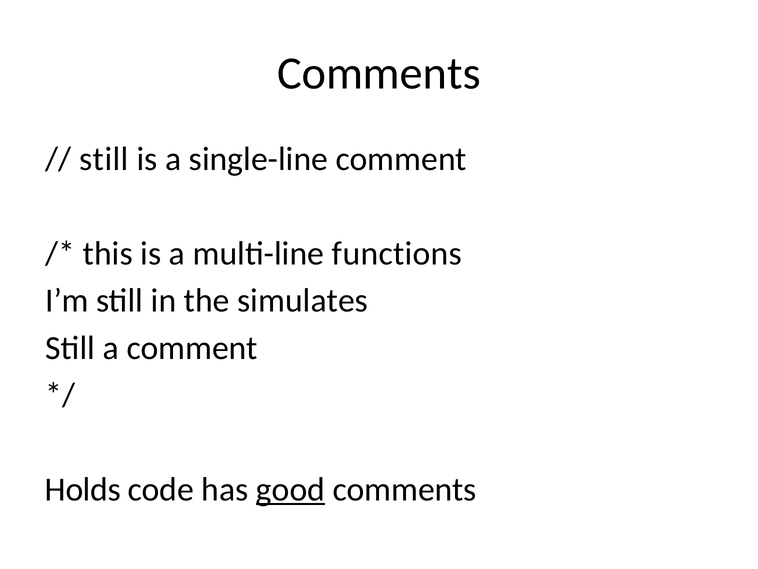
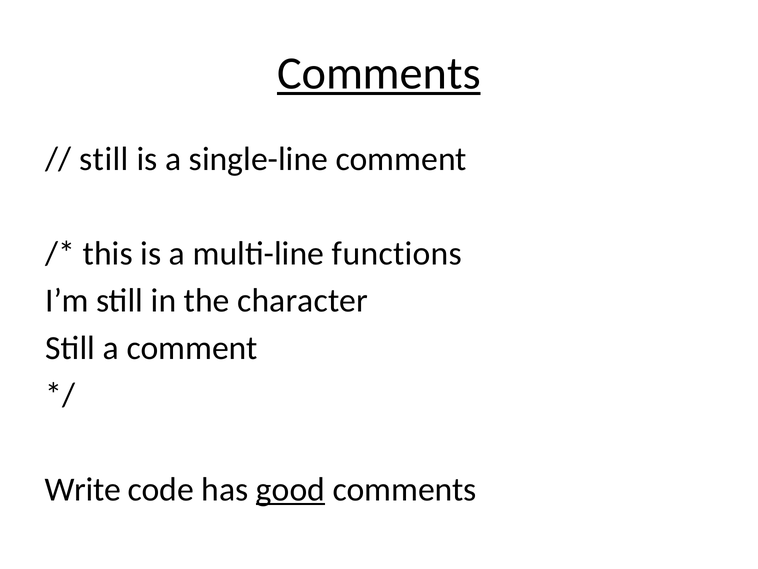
Comments underline: none -> present (379, 73)
simulates: simulates -> character (303, 301)
Holds: Holds -> Write (83, 489)
